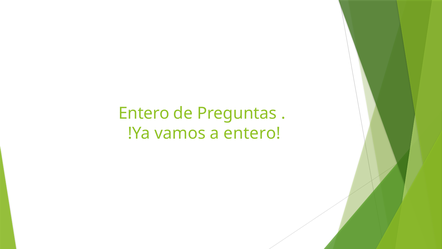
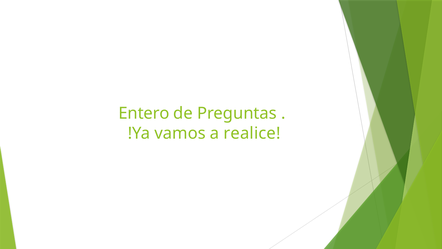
a entero: entero -> realice (252, 133)
